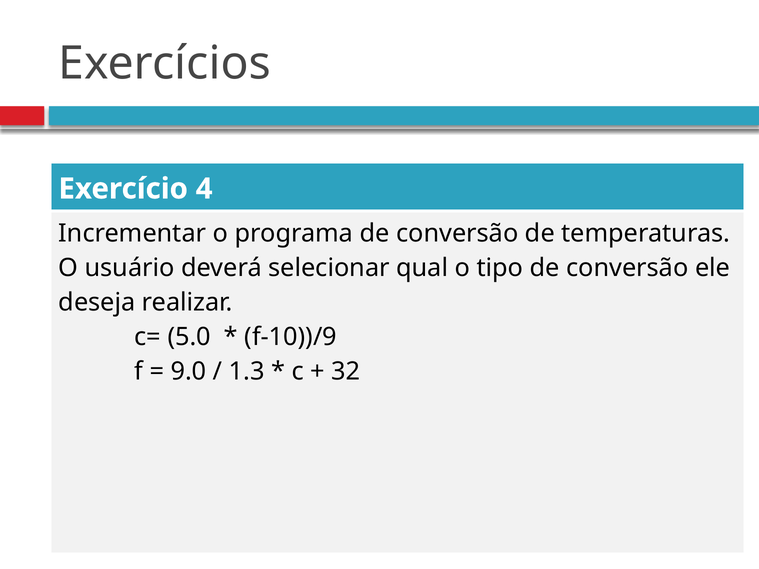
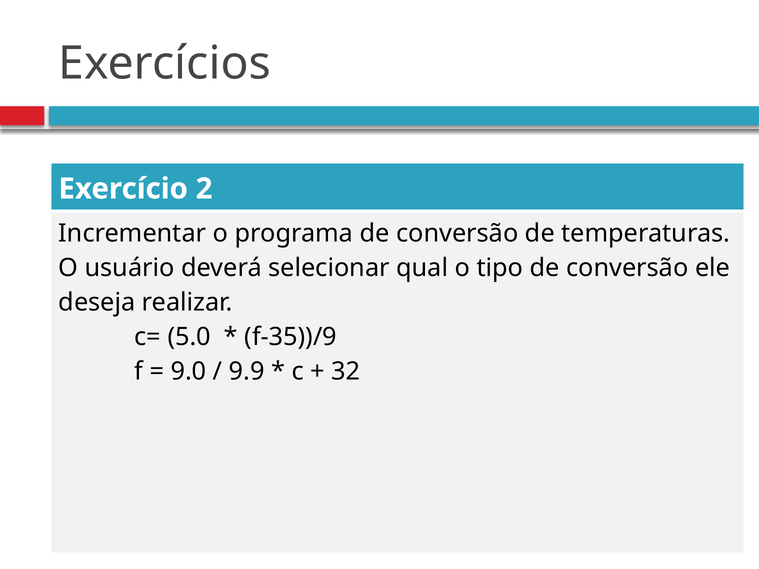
4: 4 -> 2 (204, 189)
f-10))/9: f-10))/9 -> f-35))/9 (291, 337)
1.3: 1.3 -> 9.9 (247, 372)
